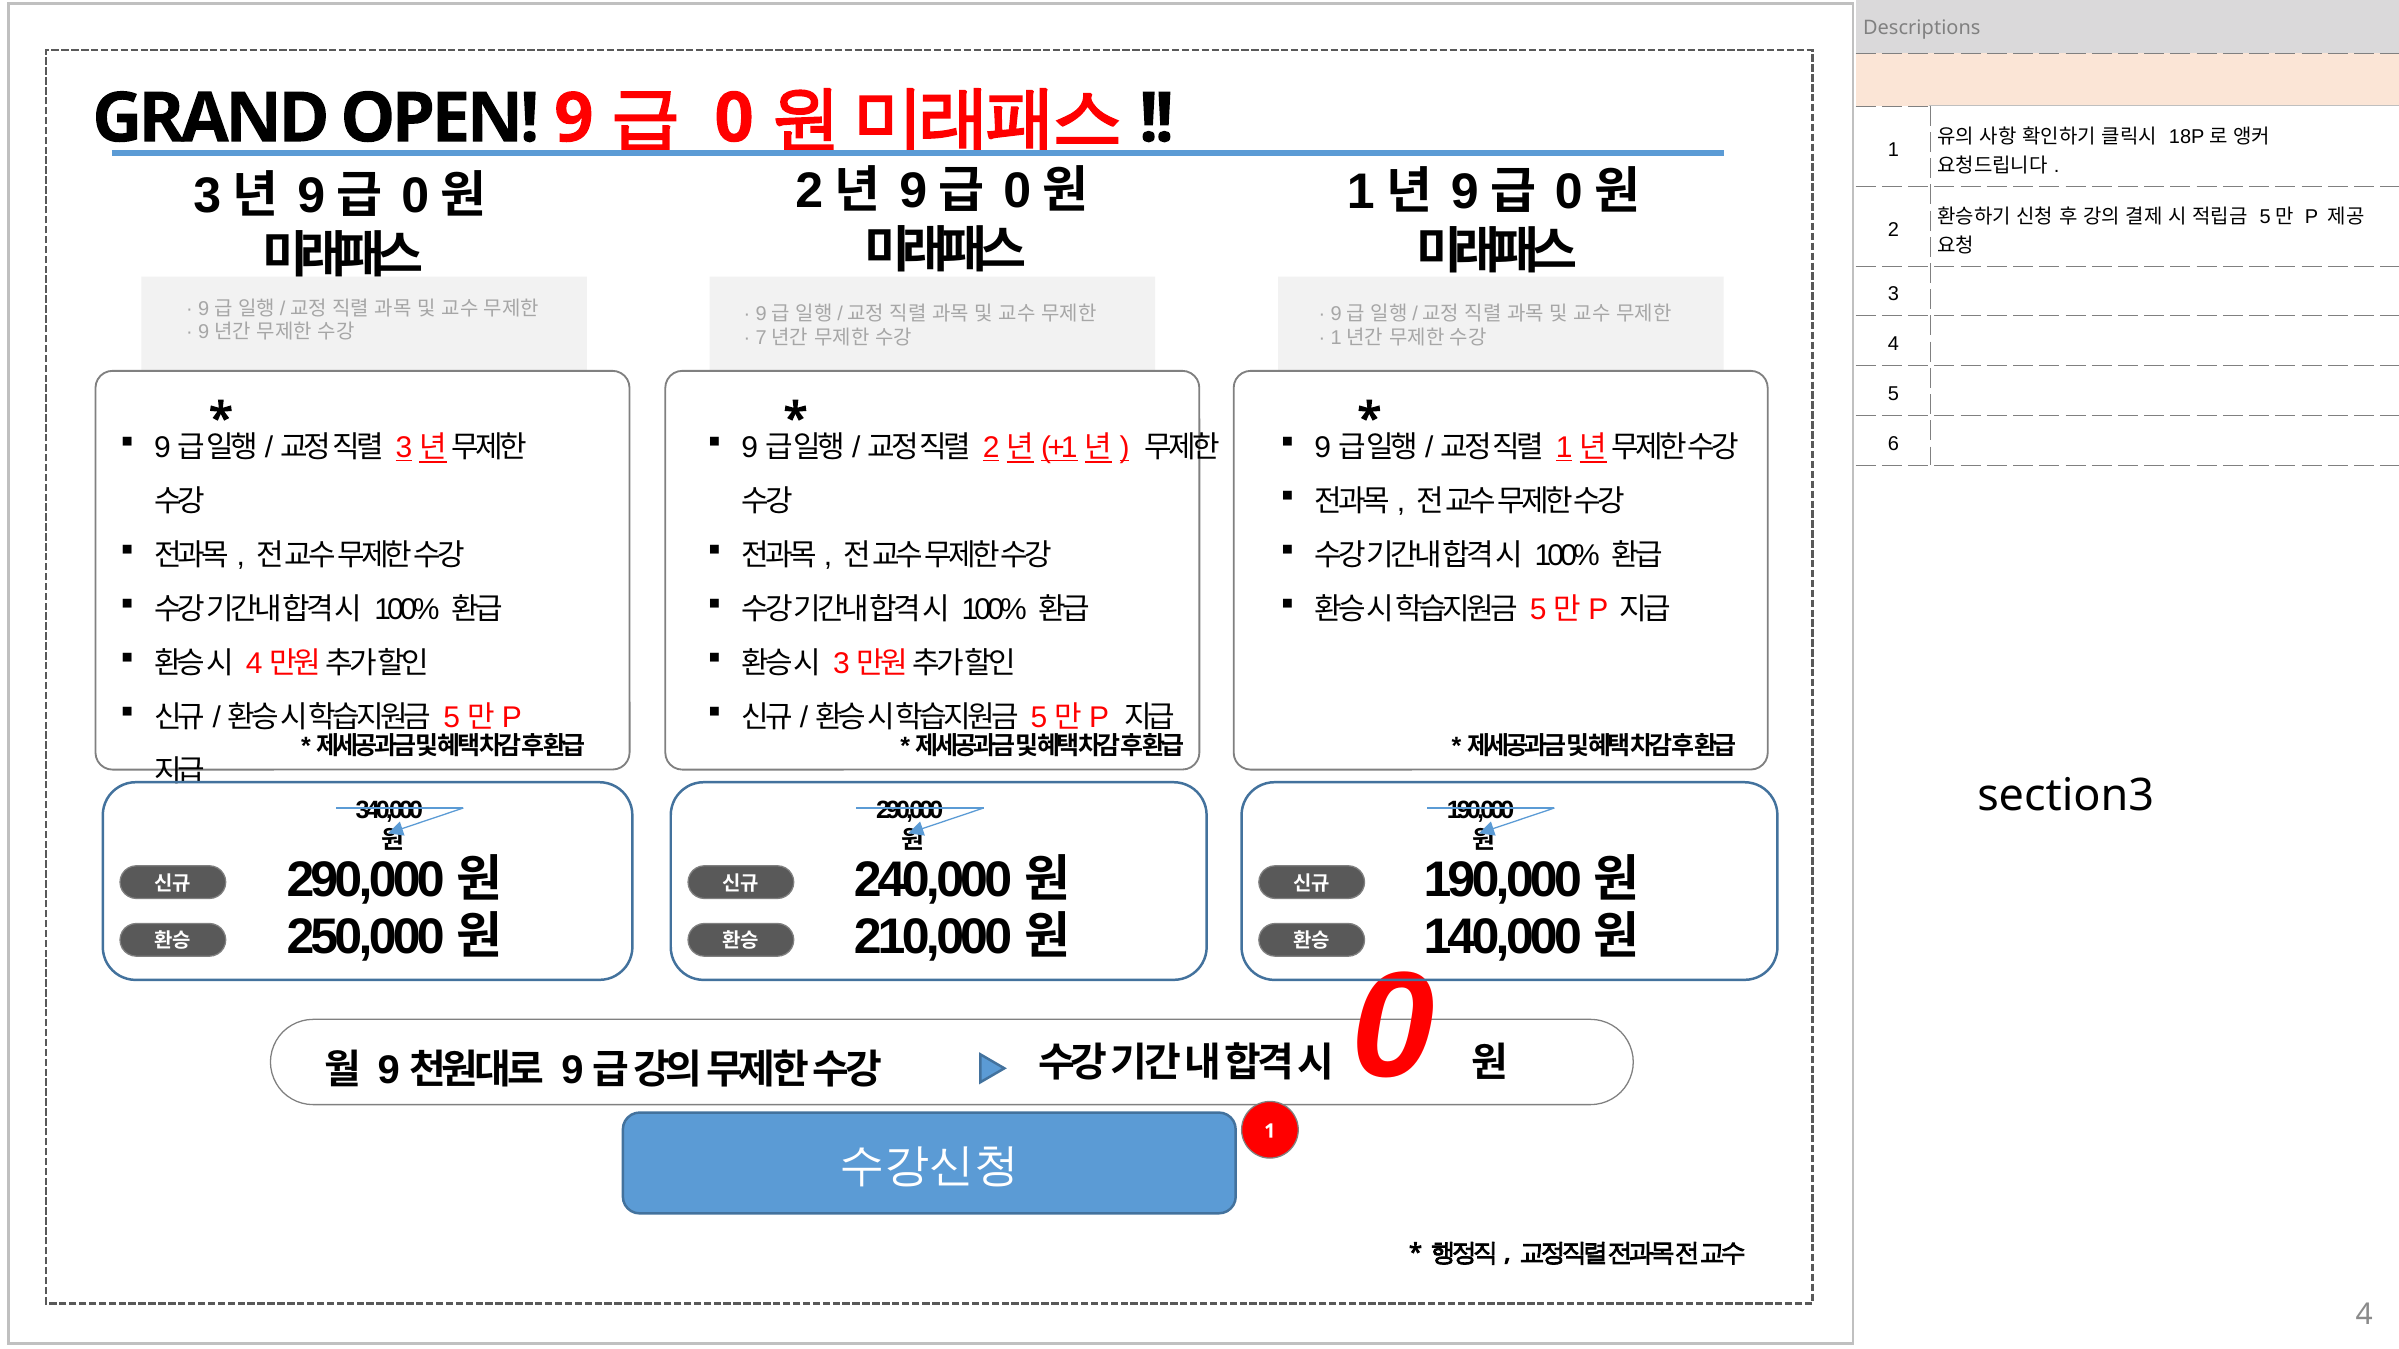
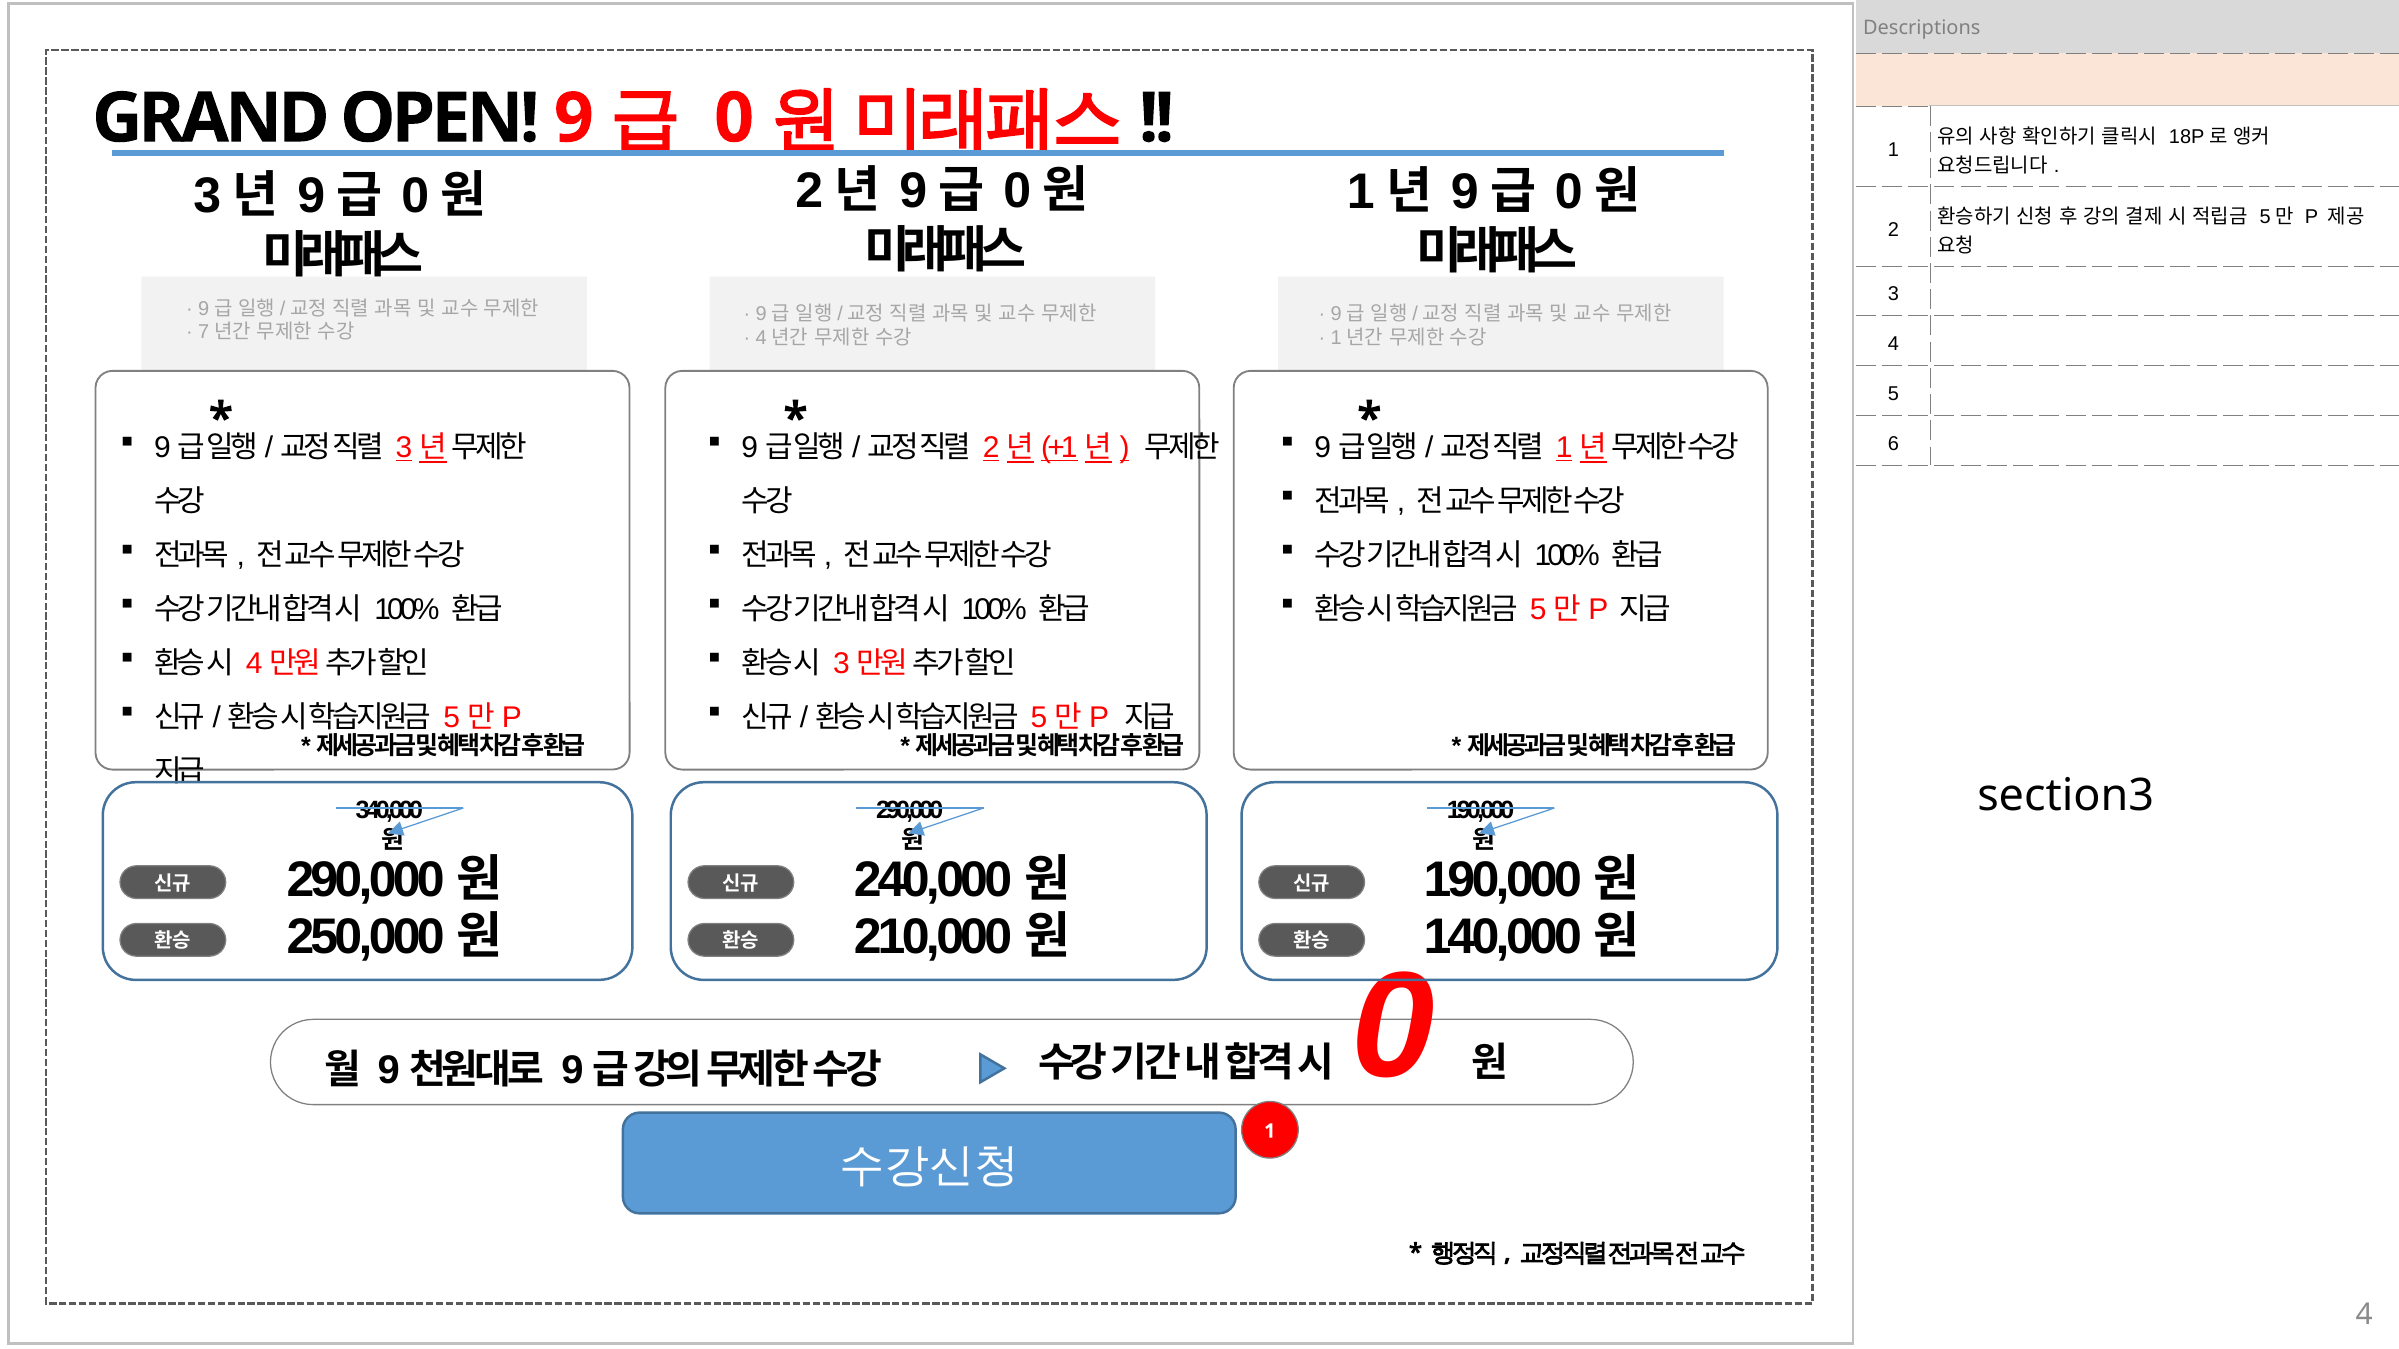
9: 9 -> 7 (204, 332)
7: 7 -> 4 (761, 338)
